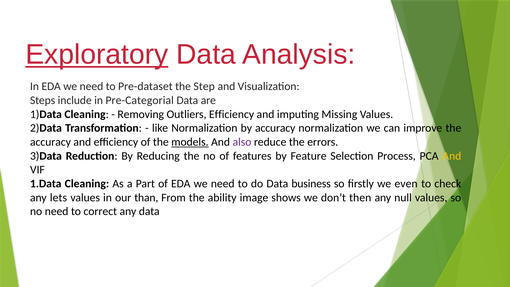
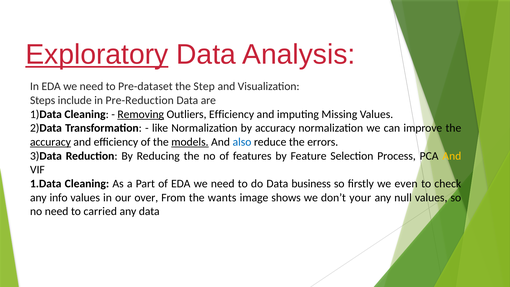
Pre-Categorial: Pre-Categorial -> Pre-Reduction (140, 100)
Removing underline: none -> present (141, 114)
accuracy underline: none -> present (50, 142)
also colour: purple -> blue (242, 142)
lets: lets -> info (59, 197)
than: than -> over (146, 197)
ability: ability -> wants (222, 197)
then: then -> your (360, 197)
correct: correct -> carried (100, 211)
